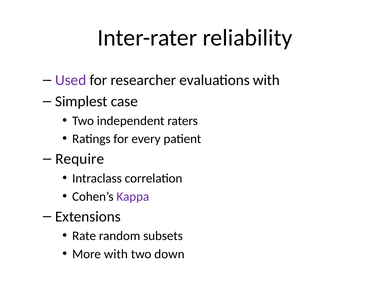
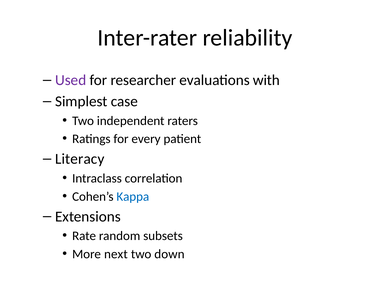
Require: Require -> Literacy (80, 159)
Kappa colour: purple -> blue (133, 197)
More with: with -> next (116, 254)
